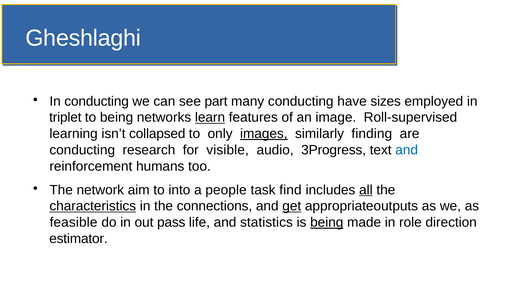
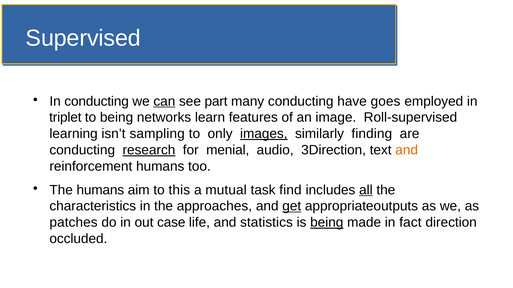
Gheshlaghi: Gheshlaghi -> Supervised (83, 38)
can underline: none -> present (164, 101)
sizes: sizes -> goes (386, 101)
learn underline: present -> none (210, 118)
collapsed: collapsed -> sampling (157, 134)
research underline: none -> present (149, 150)
visible: visible -> menial (228, 150)
3Progress: 3Progress -> 3Direction (334, 150)
and colour: blue -> orange (407, 150)
The network: network -> humans (100, 190)
into: into -> this (179, 190)
people: people -> mutual (226, 190)
characteristics underline: present -> none (93, 207)
connections: connections -> approaches (214, 207)
feasible: feasible -> patches (74, 223)
pass: pass -> case (171, 223)
role: role -> fact (410, 223)
estimator: estimator -> occluded (78, 239)
